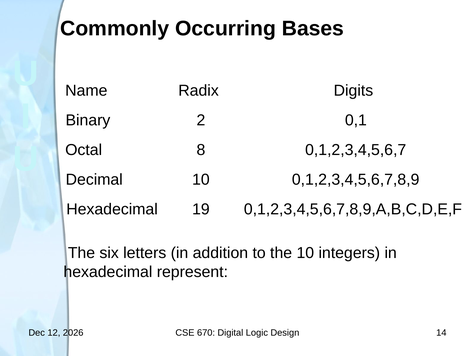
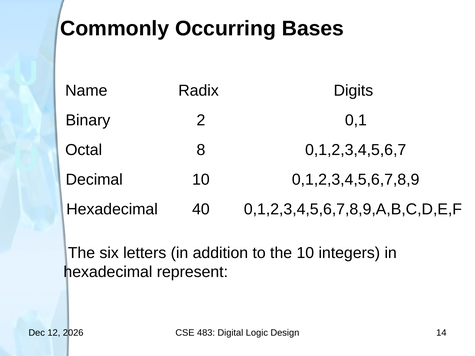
19: 19 -> 40 (201, 210)
670: 670 -> 483 (206, 333)
